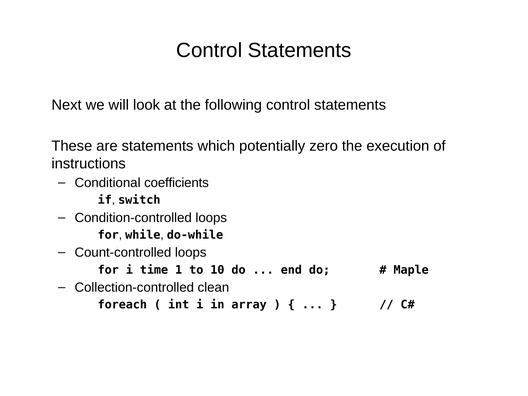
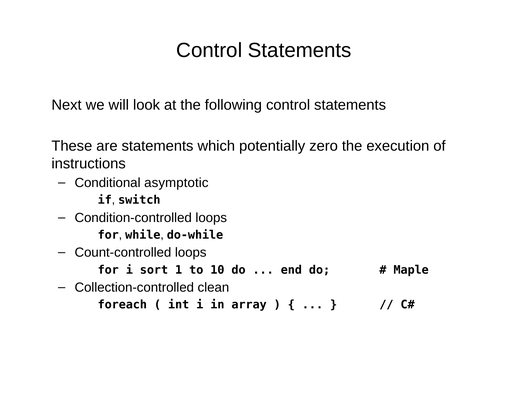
coefficients: coefficients -> asymptotic (176, 183)
time: time -> sort (154, 270)
